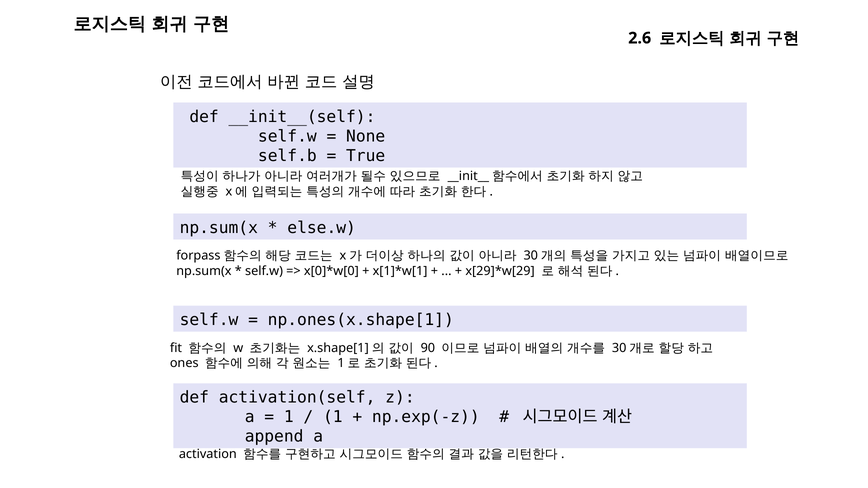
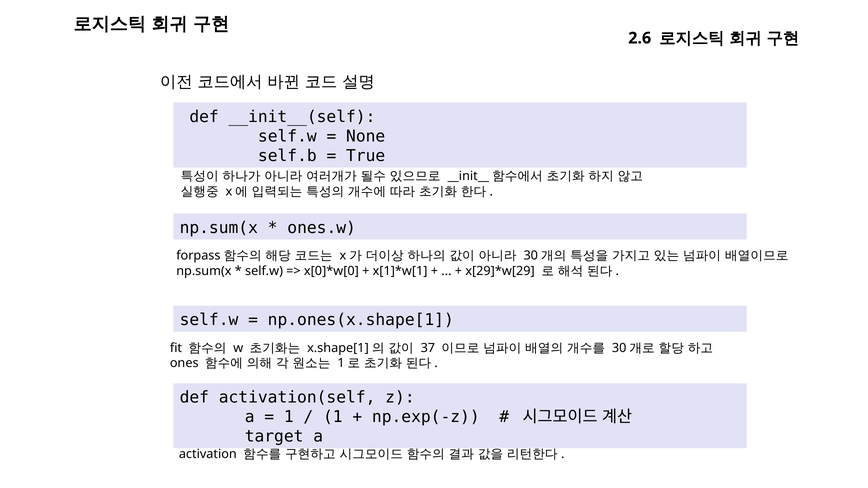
else.w: else.w -> ones.w (322, 228)
90: 90 -> 37 (428, 348)
append: append -> target (274, 437)
